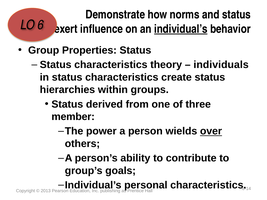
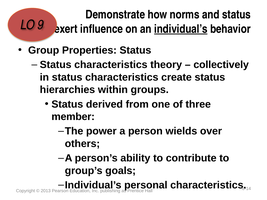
6: 6 -> 9 (41, 25)
individuals: individuals -> collectively (221, 65)
over underline: present -> none (211, 131)
